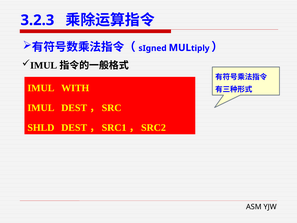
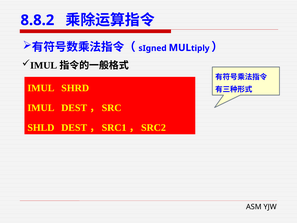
3.2.3: 3.2.3 -> 8.8.2 (37, 20)
WITH: WITH -> SHRD (75, 88)
